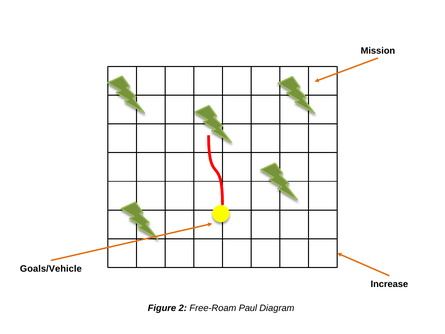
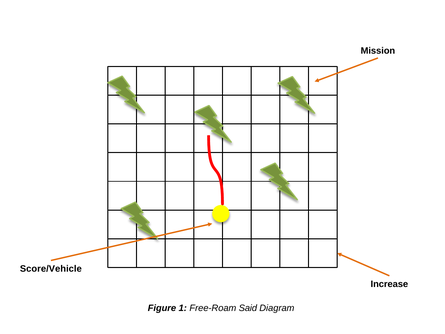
Goals/Vehicle: Goals/Vehicle -> Score/Vehicle (51, 269)
2: 2 -> 1 (183, 308)
Paul: Paul -> Said (248, 308)
